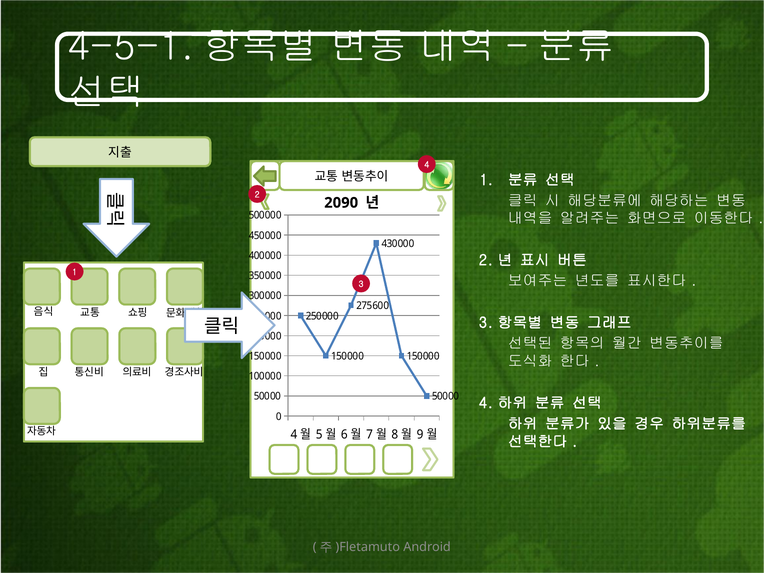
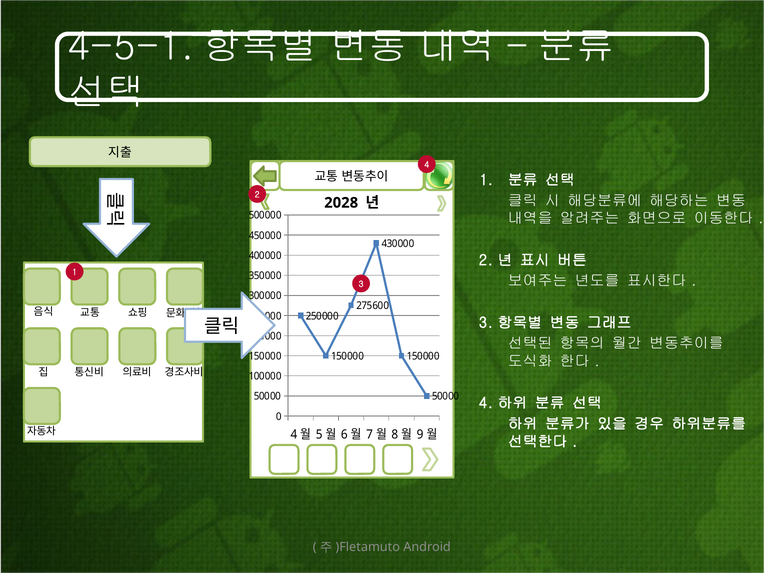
2090: 2090 -> 2028 (341, 203)
